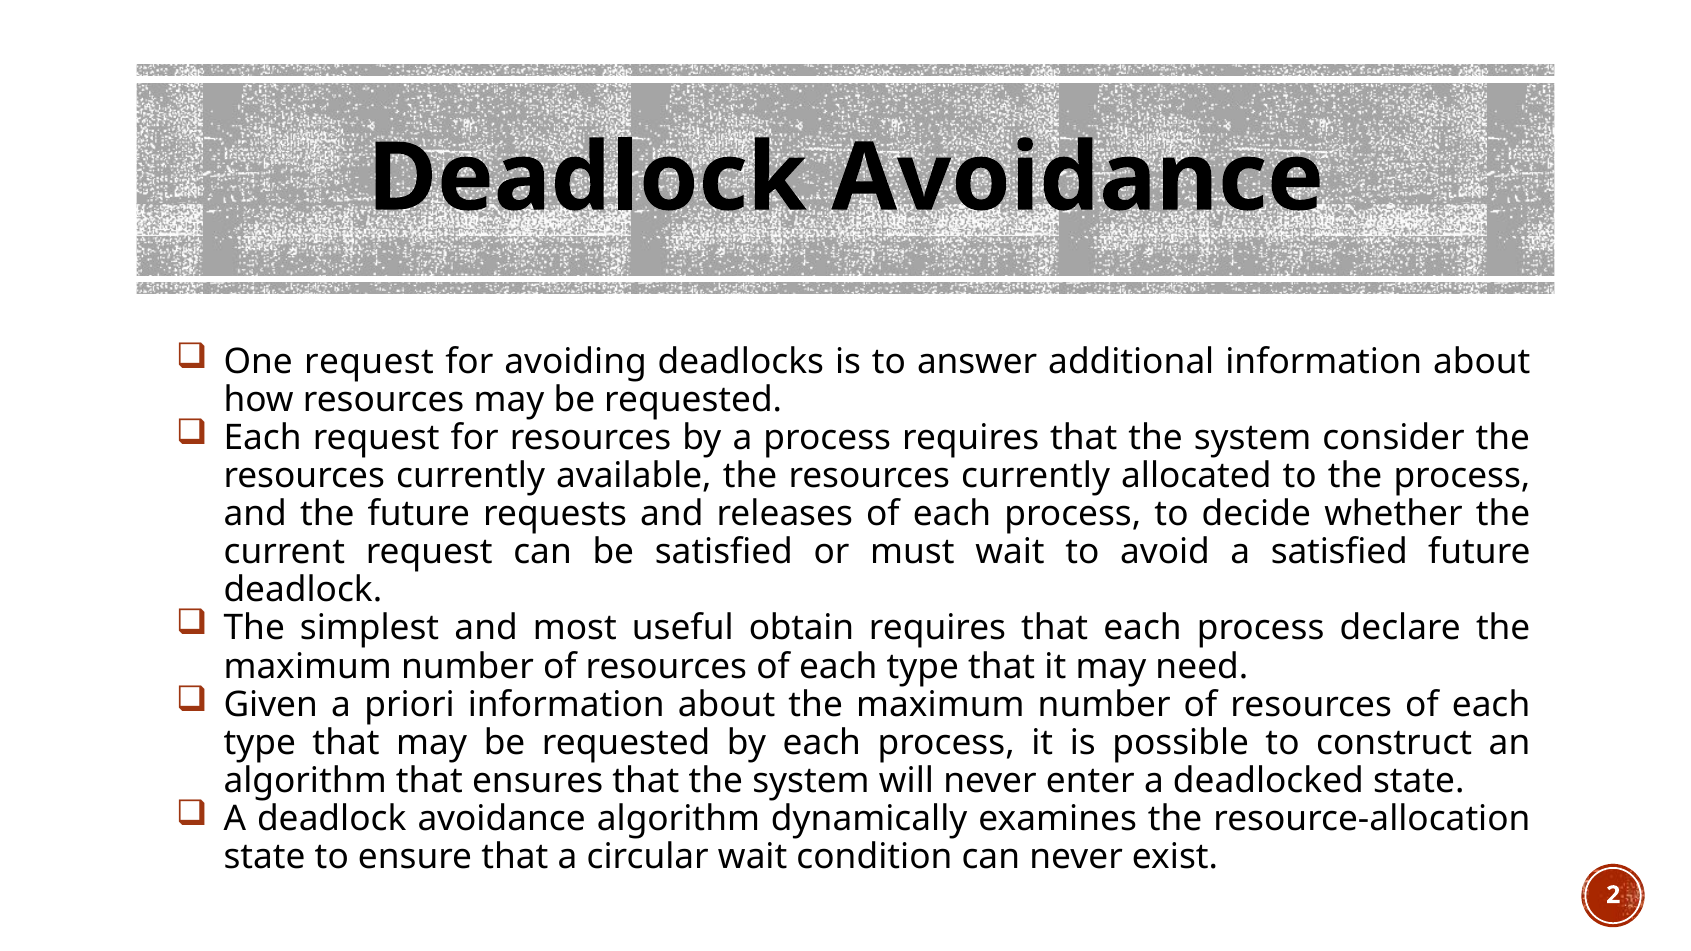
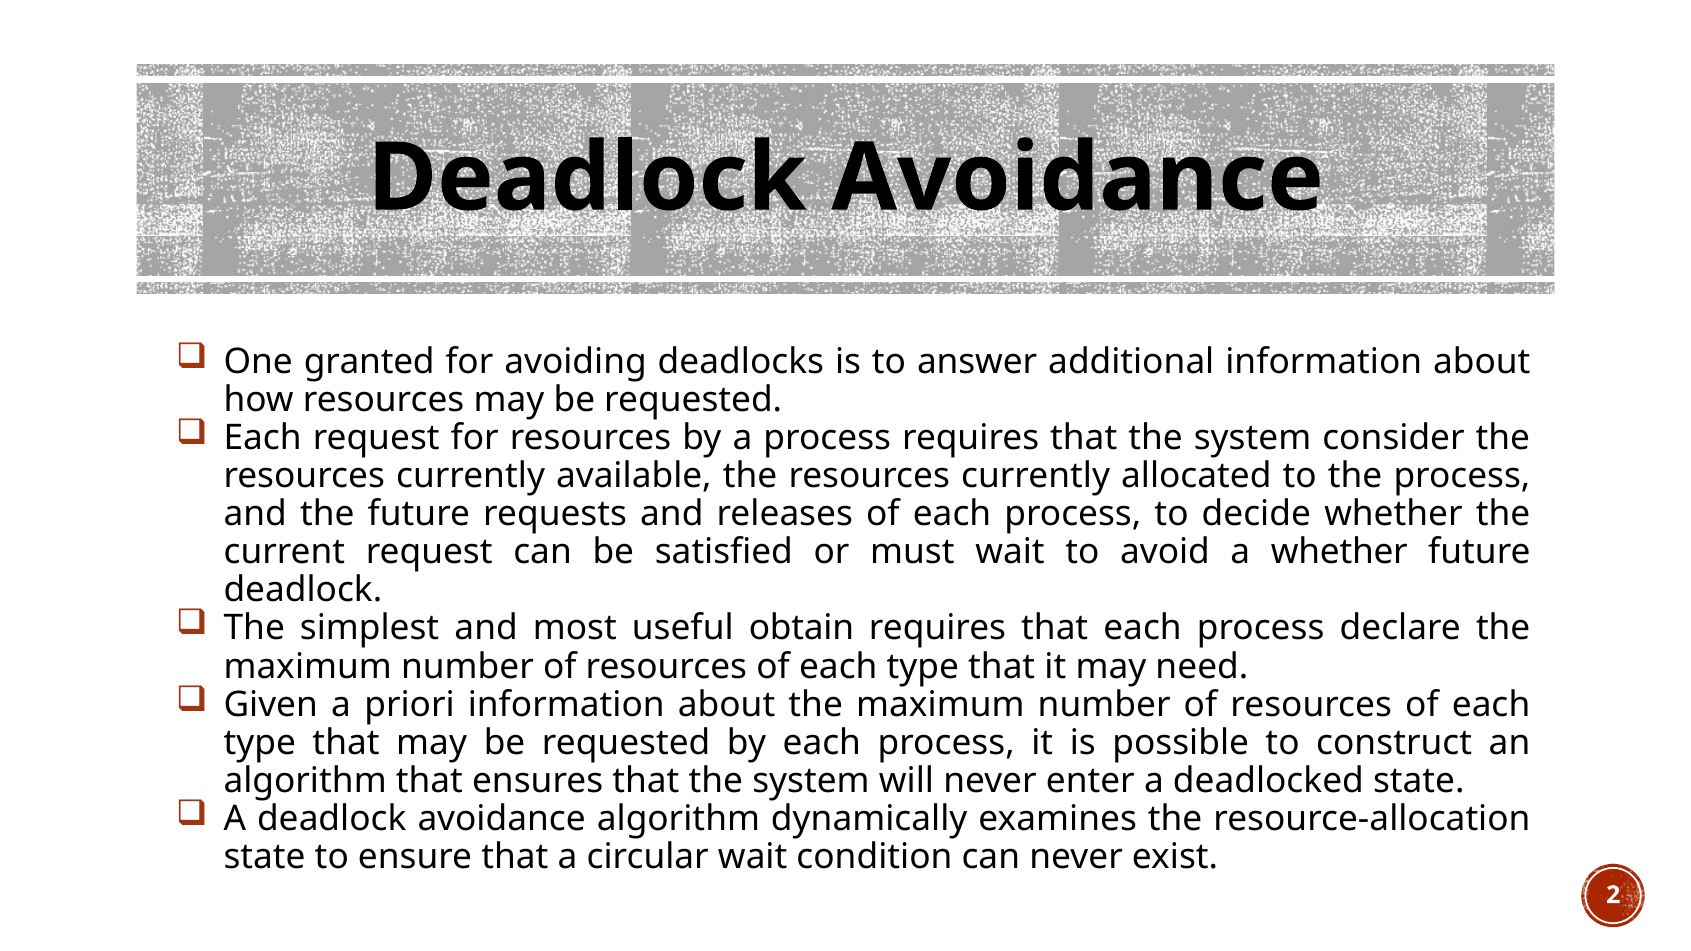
One request: request -> granted (369, 362)
a satisfied: satisfied -> whether (1339, 552)
